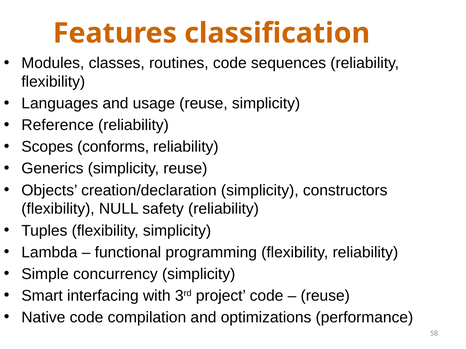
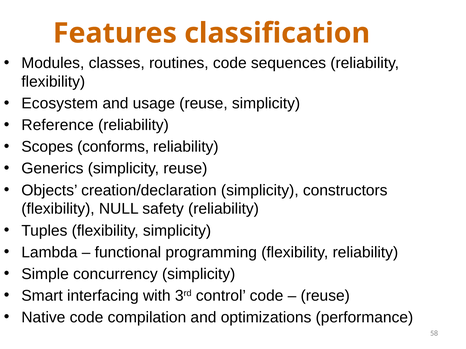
Languages: Languages -> Ecosystem (60, 104)
project: project -> control (221, 296)
